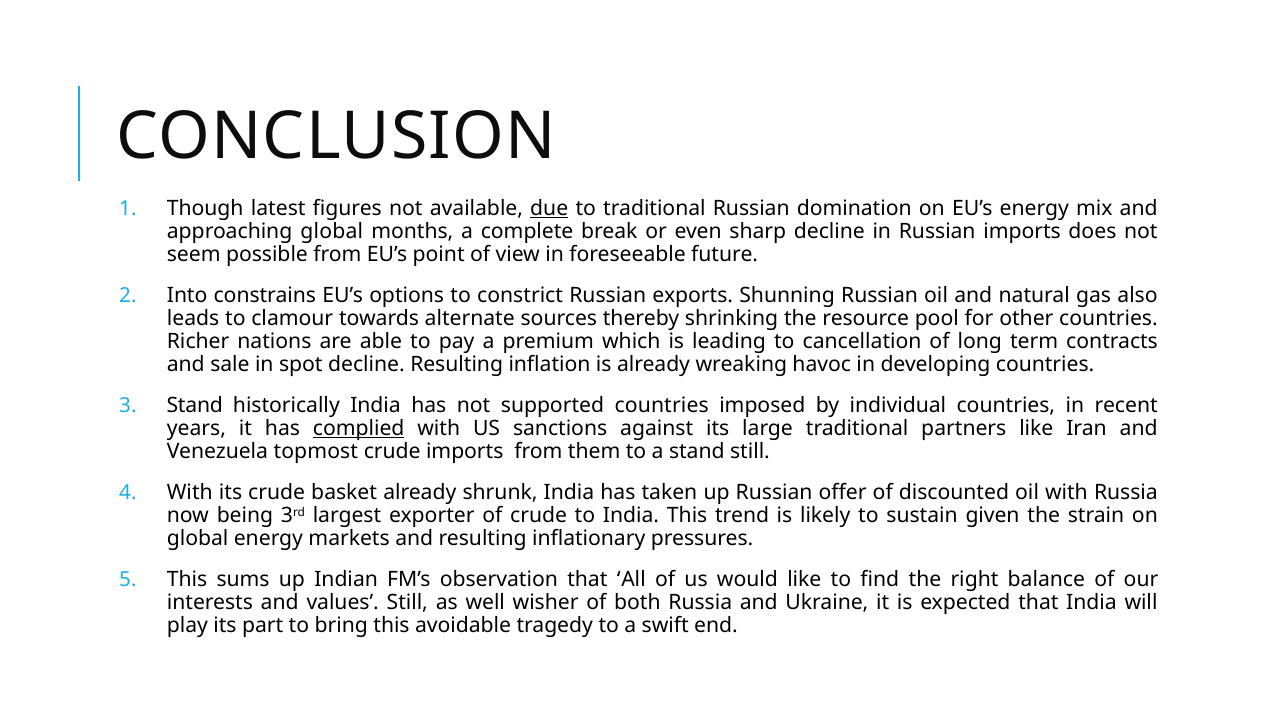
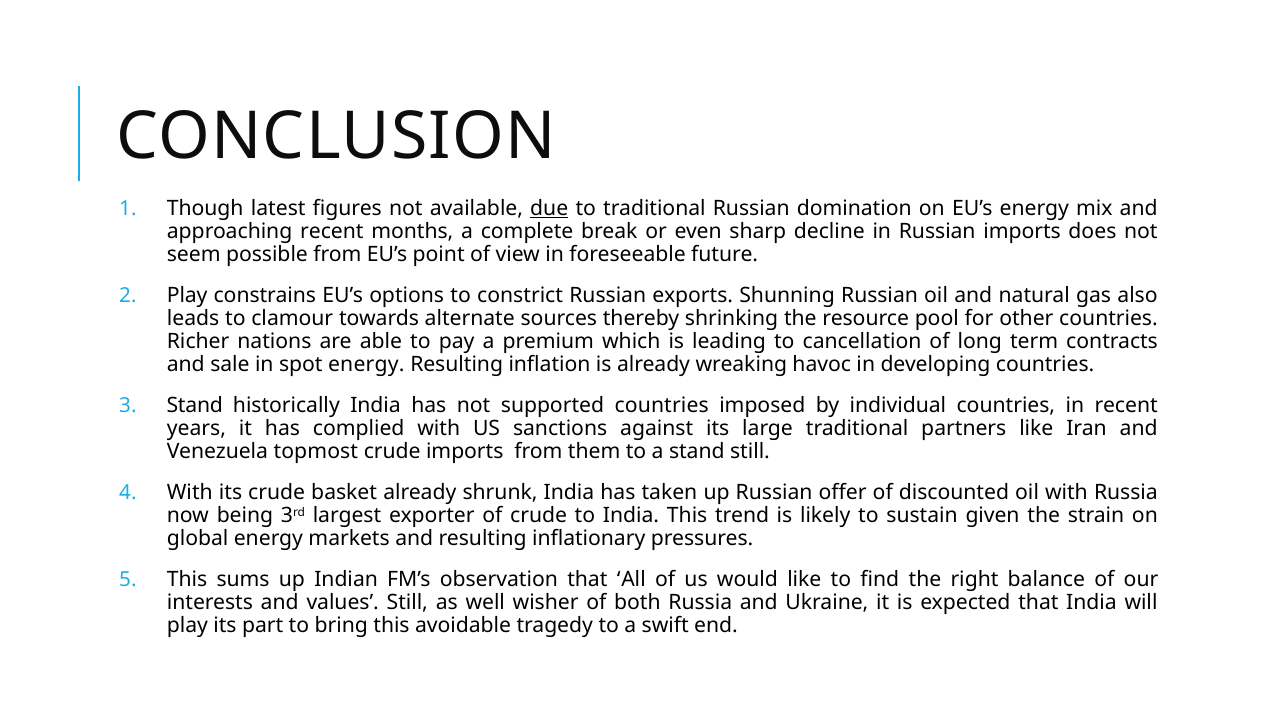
approaching global: global -> recent (332, 232)
Into: Into -> Play (187, 296)
spot decline: decline -> energy (366, 364)
complied underline: present -> none (359, 429)
